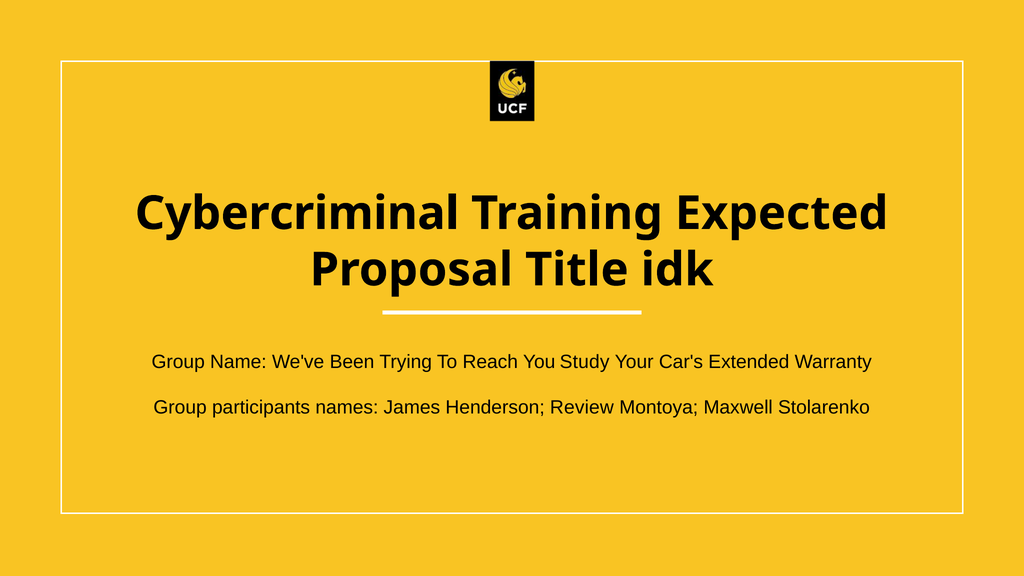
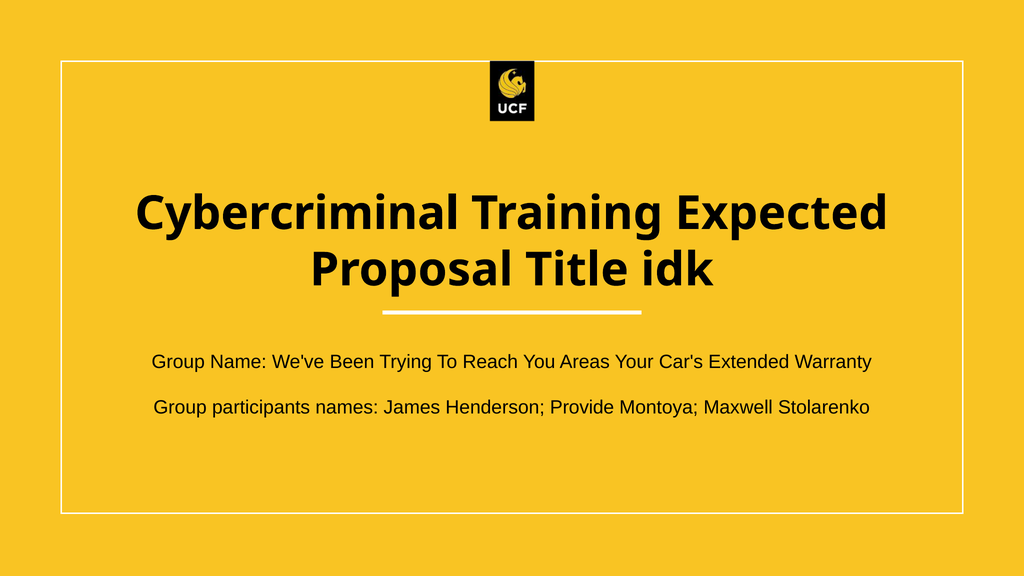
Study: Study -> Areas (585, 362)
Review: Review -> Provide (582, 407)
